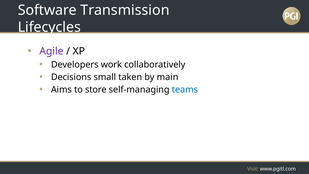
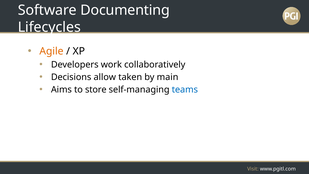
Transmission: Transmission -> Documenting (125, 10)
Agile colour: purple -> orange (51, 51)
small: small -> allow (105, 77)
